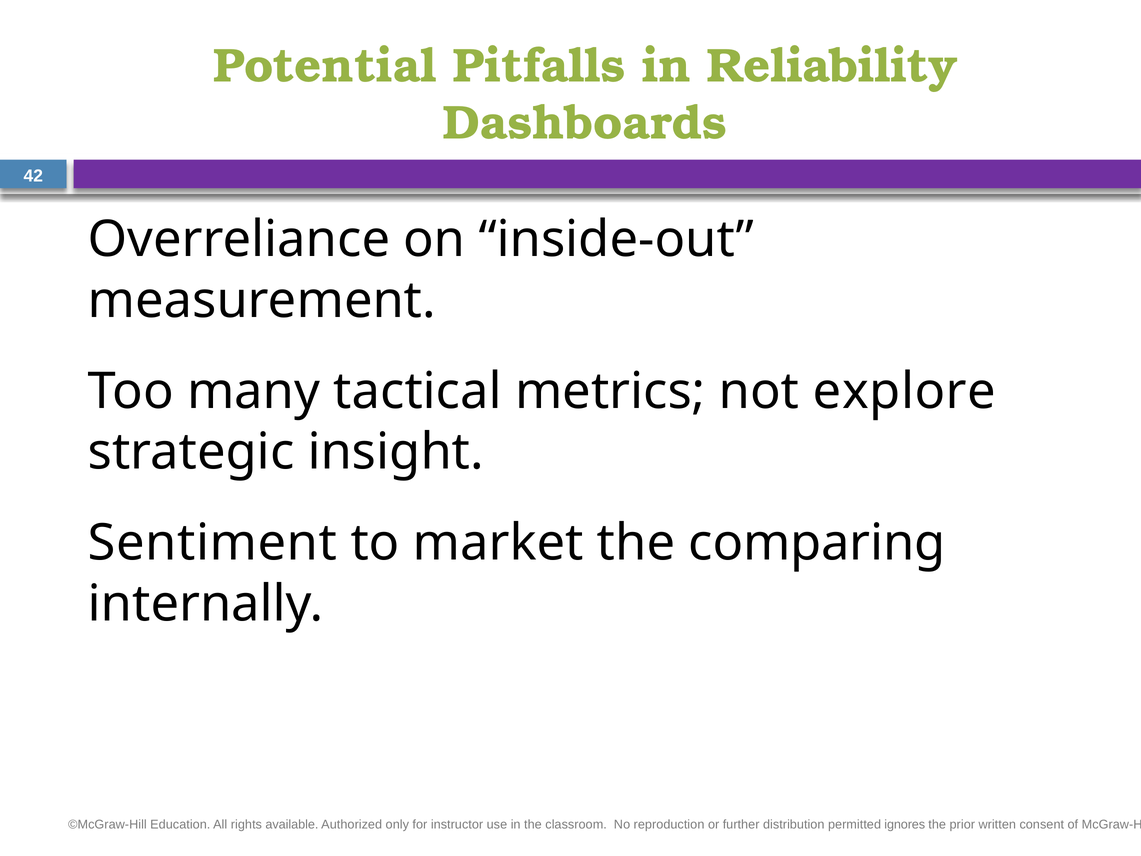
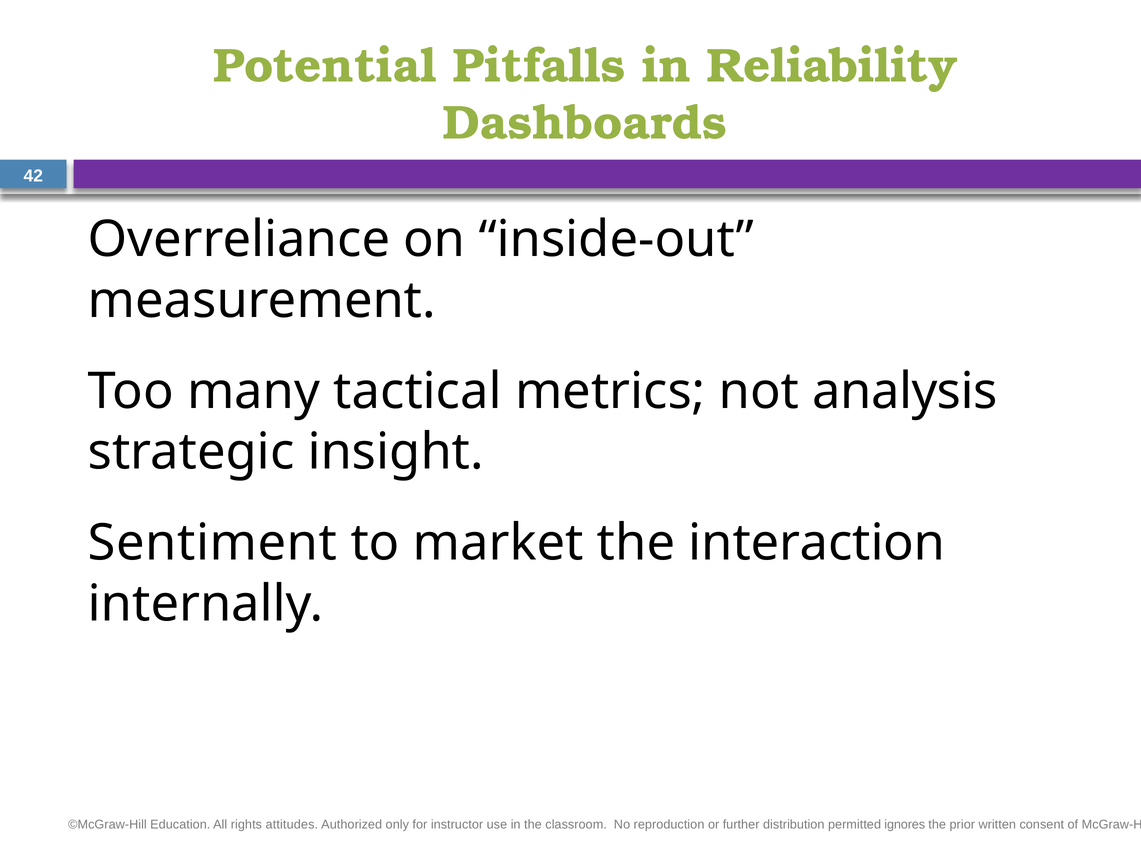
explore: explore -> analysis (905, 391)
comparing: comparing -> interaction (817, 543)
available: available -> attitudes (292, 824)
